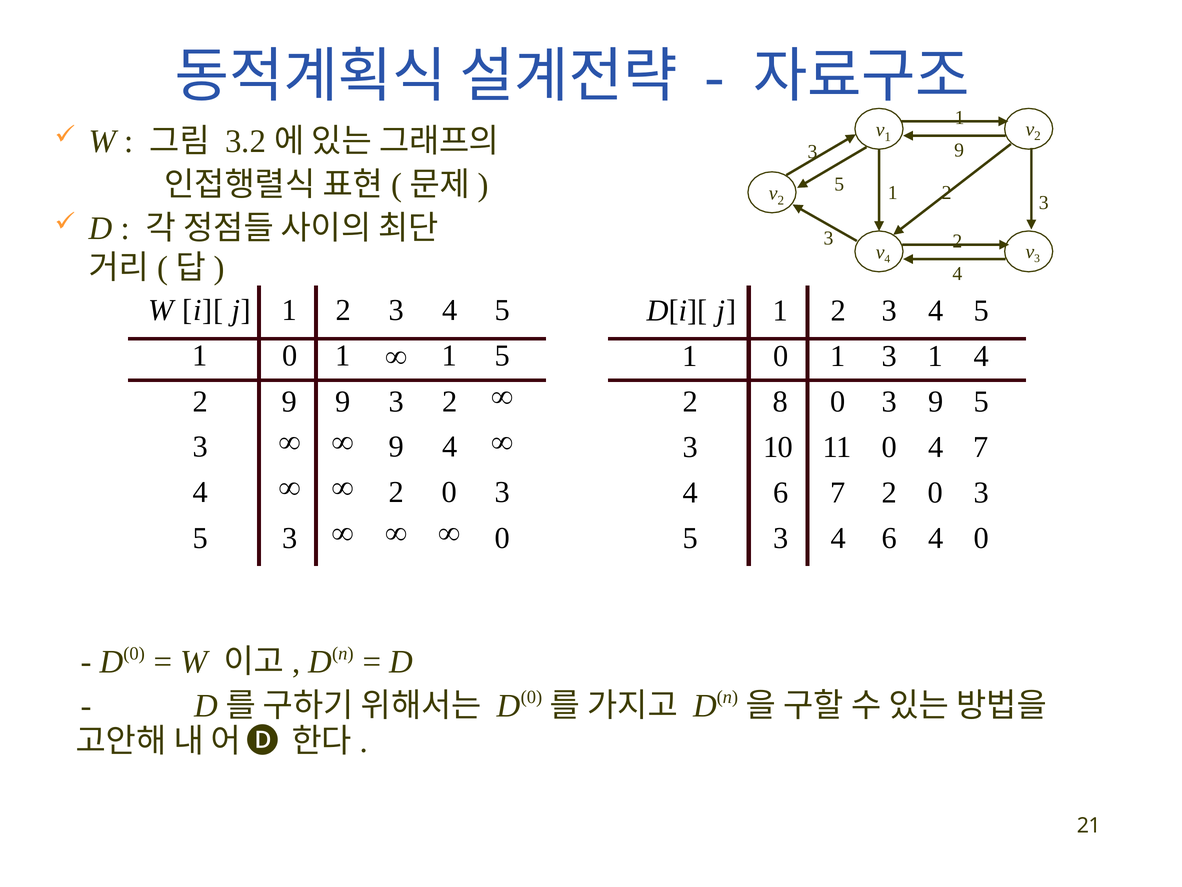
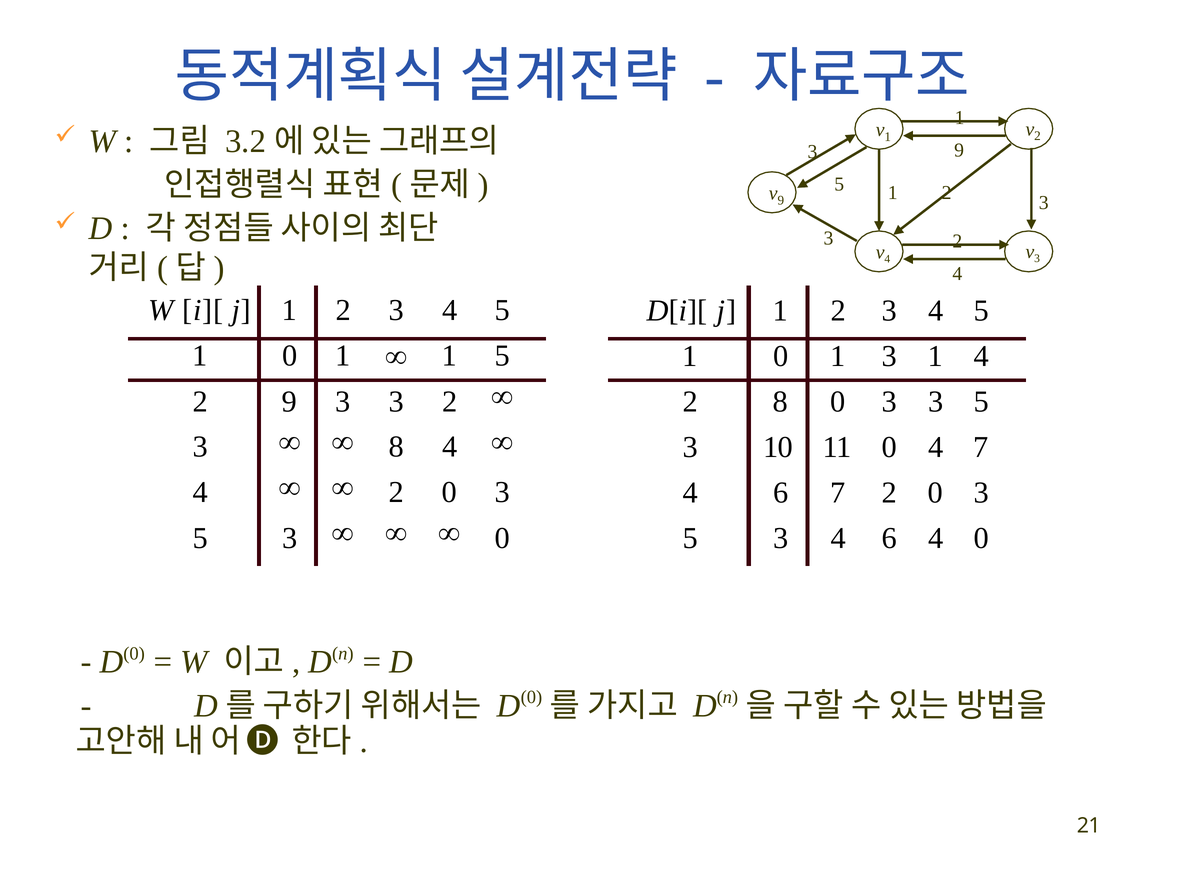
2: 2 -> 9 (781, 200)
9 9: 9 -> 3 (343, 401)
0 3 9: 9 -> 3 (936, 402)
9: 9 -> 8 (396, 447)
